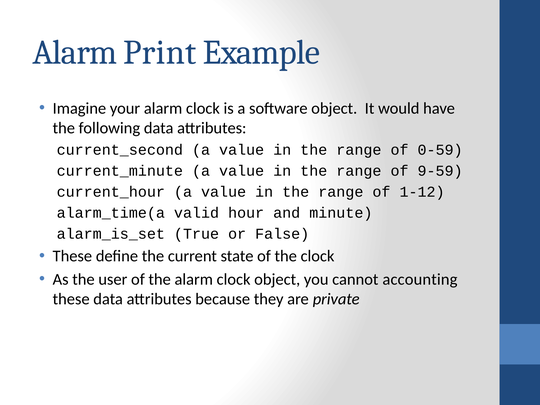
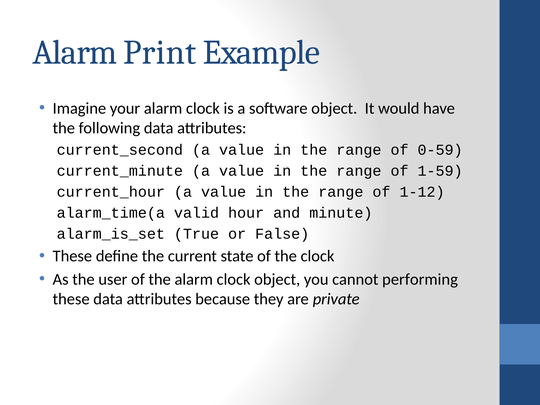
9-59: 9-59 -> 1-59 (440, 171)
accounting: accounting -> performing (420, 279)
